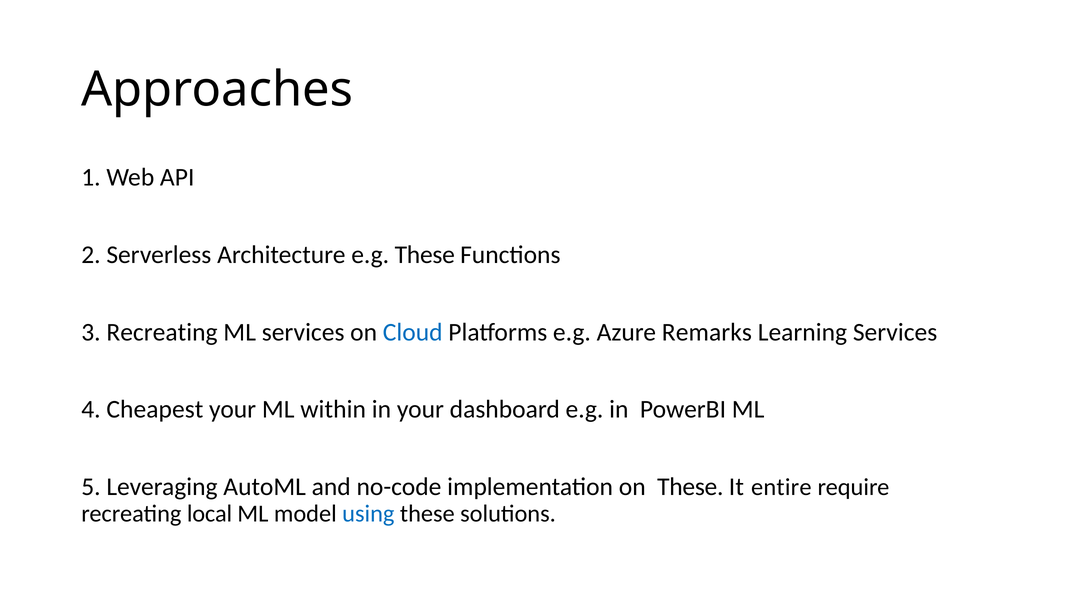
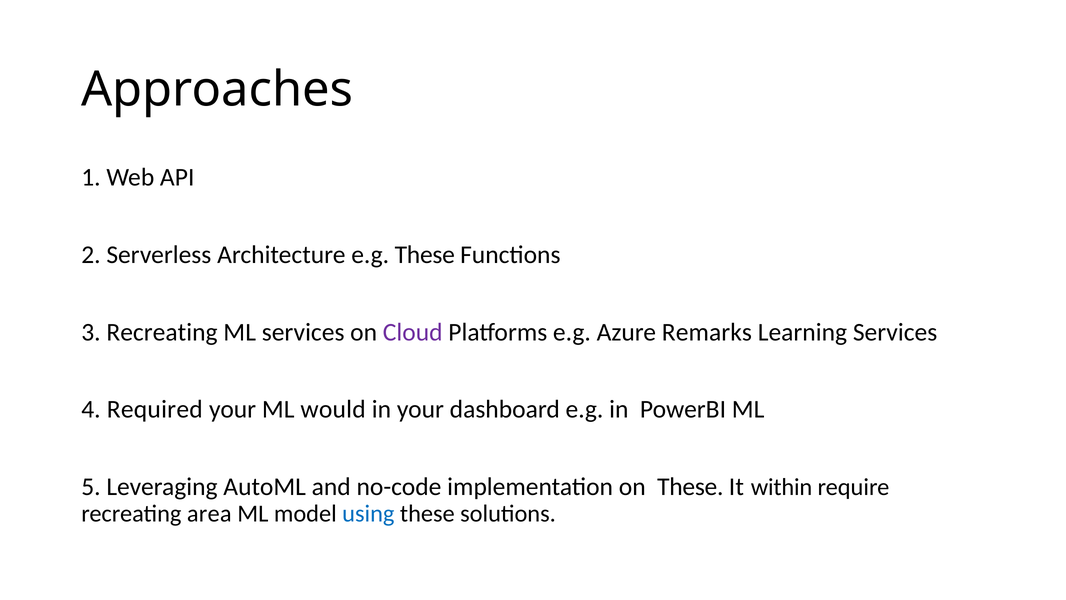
Cloud colour: blue -> purple (413, 332)
Cheapest: Cheapest -> Required (155, 409)
within: within -> would (333, 409)
entire: entire -> within (782, 487)
local: local -> area (209, 514)
